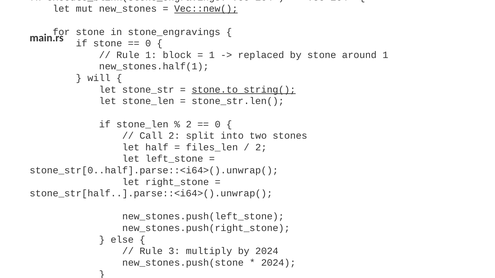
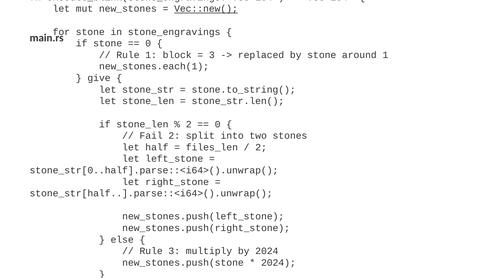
1: 1 -> 3 (212, 55)
new_stones.half(1: new_stones.half(1 -> new_stones.each(1 (154, 67)
will: will -> give (99, 78)
stone.to_string( underline: present -> none (244, 90)
Call: Call -> Fail (151, 136)
